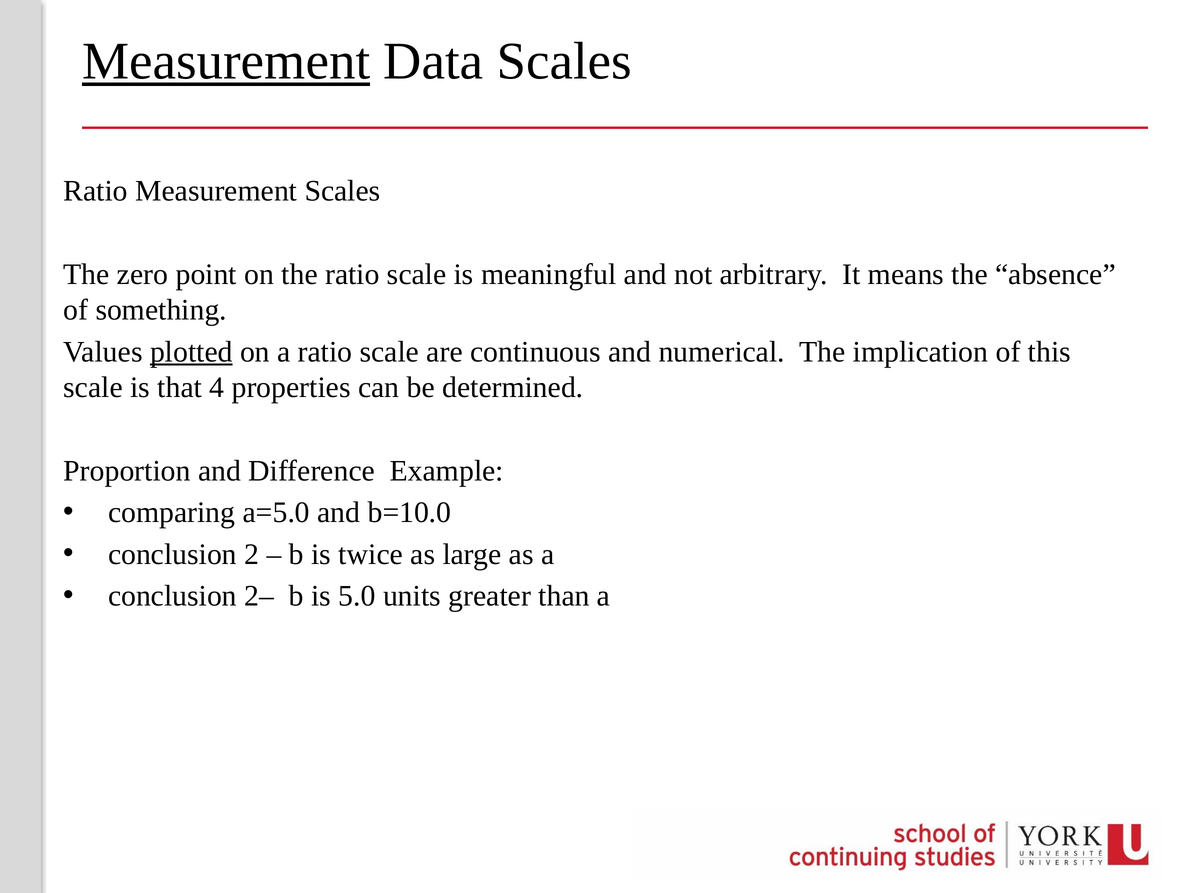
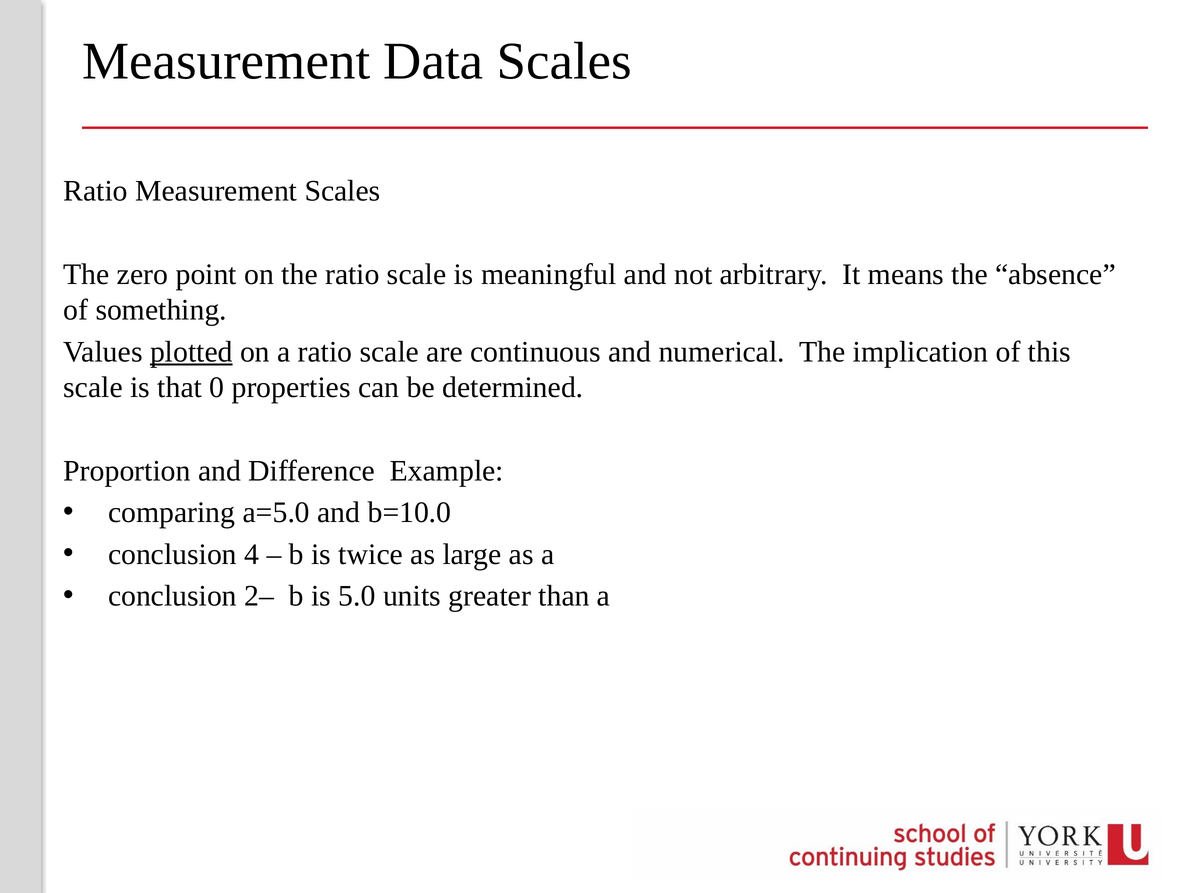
Measurement underline: present -> none (226, 62)
4: 4 -> 0 (217, 388)
2: 2 -> 4 (252, 554)
